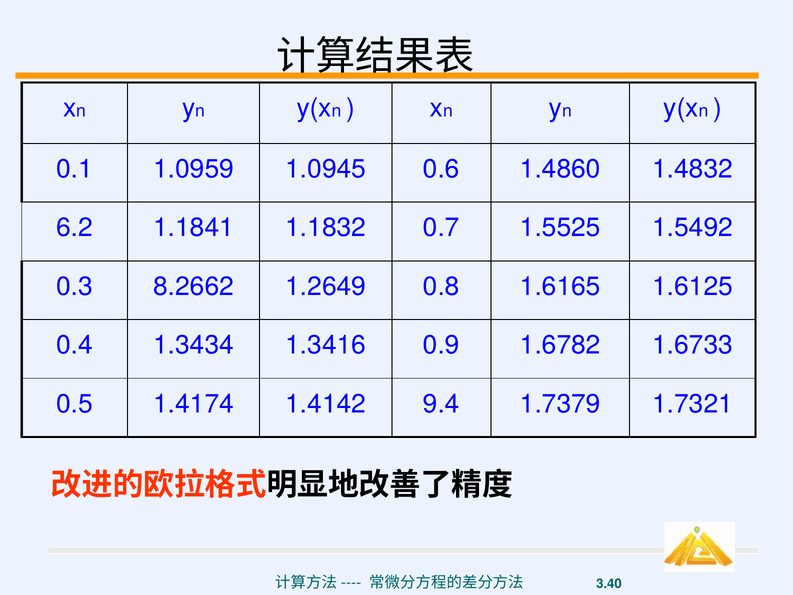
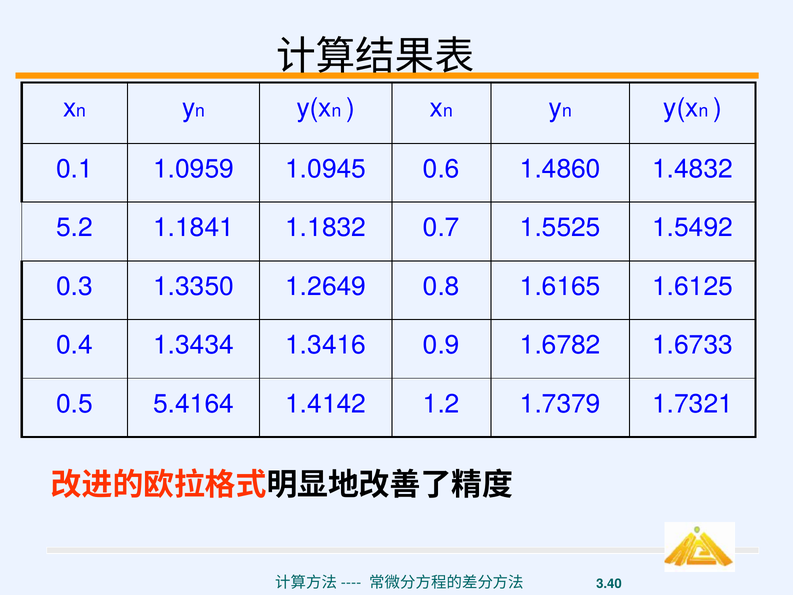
6.2: 6.2 -> 5.2 (75, 228)
8.2662: 8.2662 -> 1.3350 (194, 286)
1.4174: 1.4174 -> 5.4164 (194, 404)
9.4: 9.4 -> 1.2 (441, 404)
